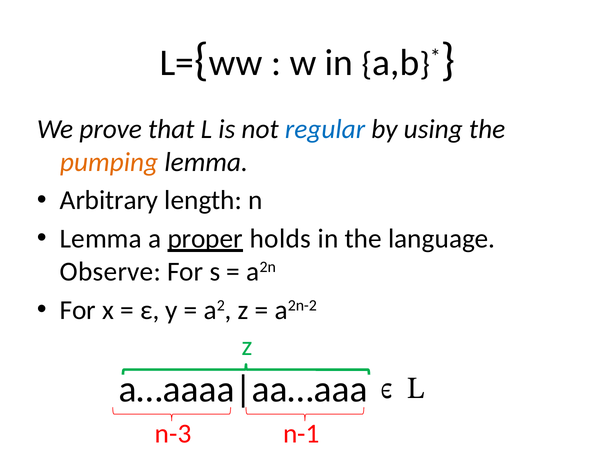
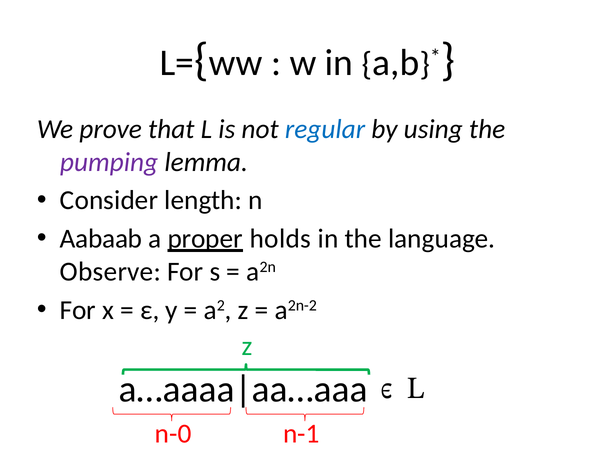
pumping colour: orange -> purple (109, 162)
Arbitrary: Arbitrary -> Consider (109, 200)
Lemma: Lemma -> Aabaab (101, 238)
n-3: n-3 -> n-0 (173, 433)
